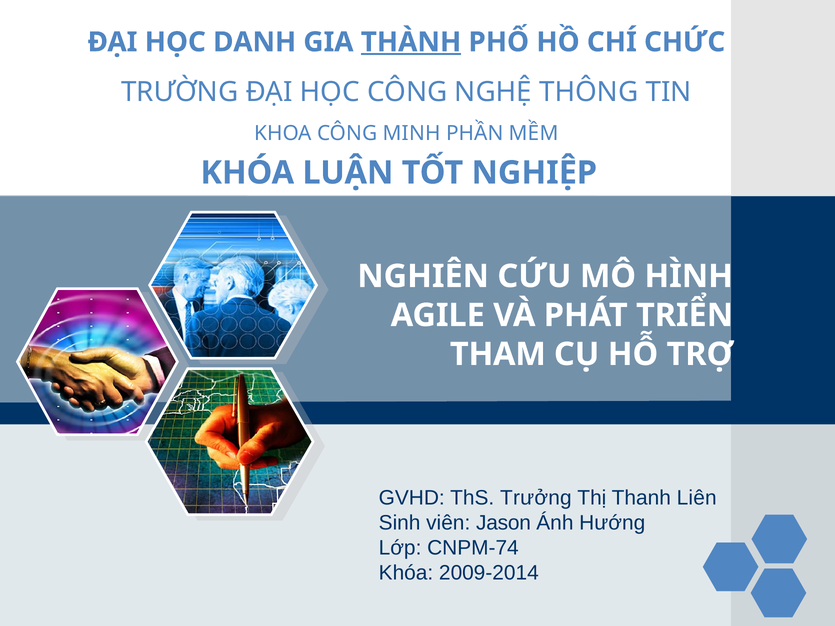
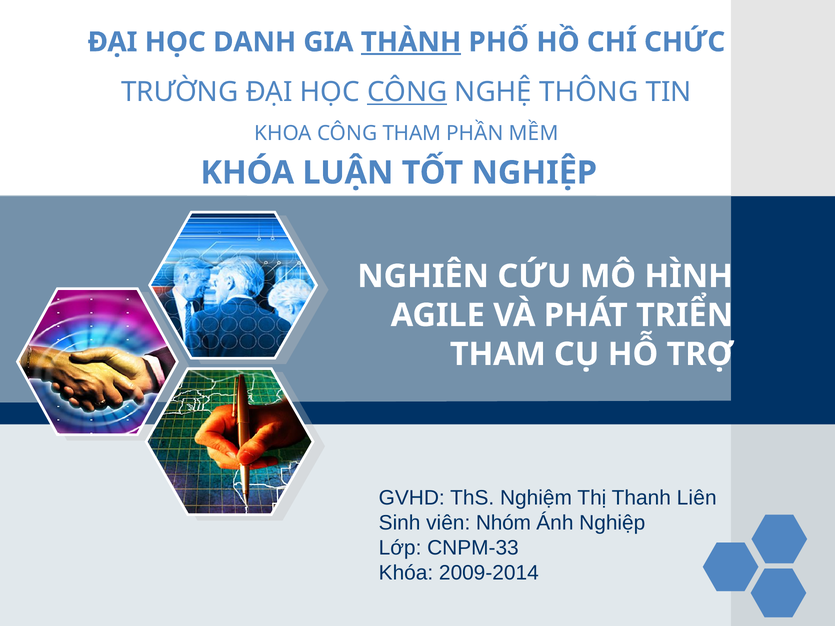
CÔNG underline: none -> present (407, 92)
CÔNG MINH: MINH -> THAM (412, 133)
Trưởng: Trưởng -> Nghiệm (536, 498)
Jason: Jason -> Nhóm (503, 523)
Ánh Hướng: Hướng -> Nghiệp (612, 523)
CNPM-74: CNPM-74 -> CNPM-33 (473, 548)
